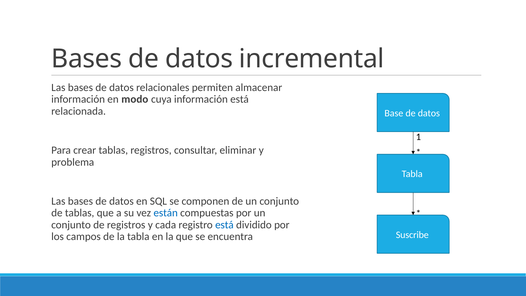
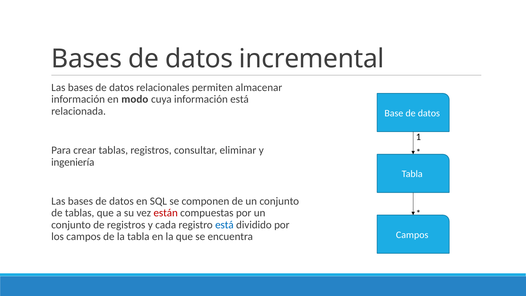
problema: problema -> ingeniería (73, 162)
están colour: blue -> red (166, 213)
Suscribe: Suscribe -> Campos (412, 235)
